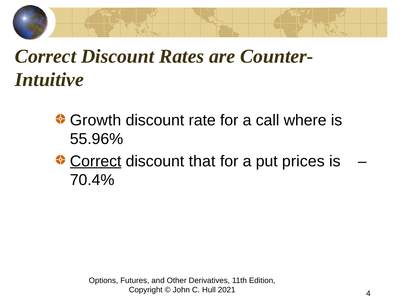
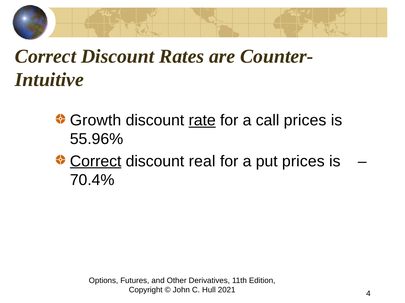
rate underline: none -> present (202, 121)
call where: where -> prices (305, 121)
that: that -> real (202, 162)
